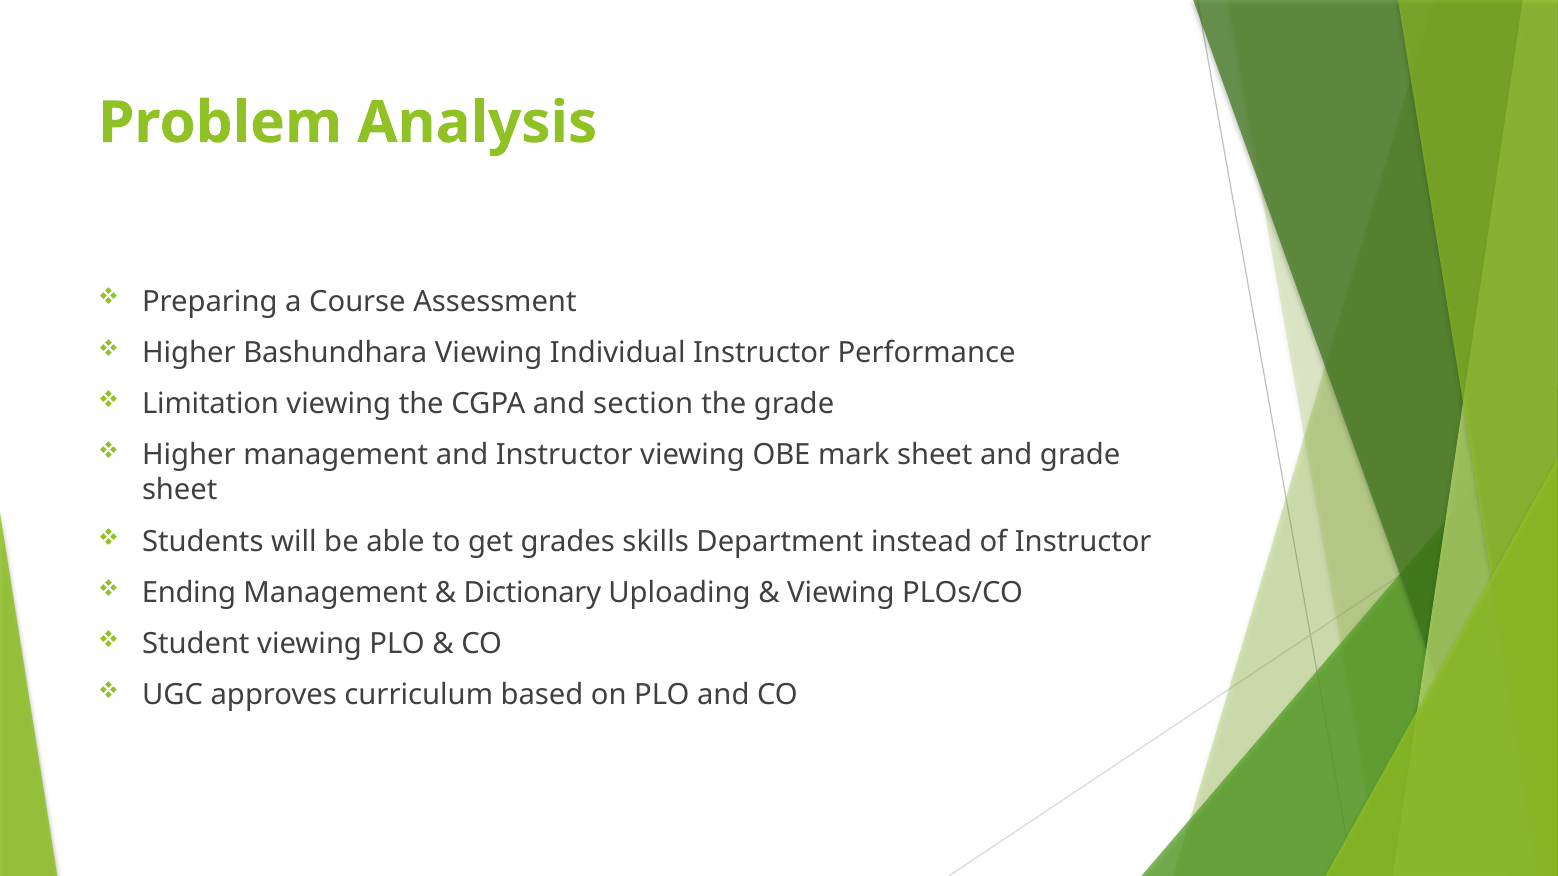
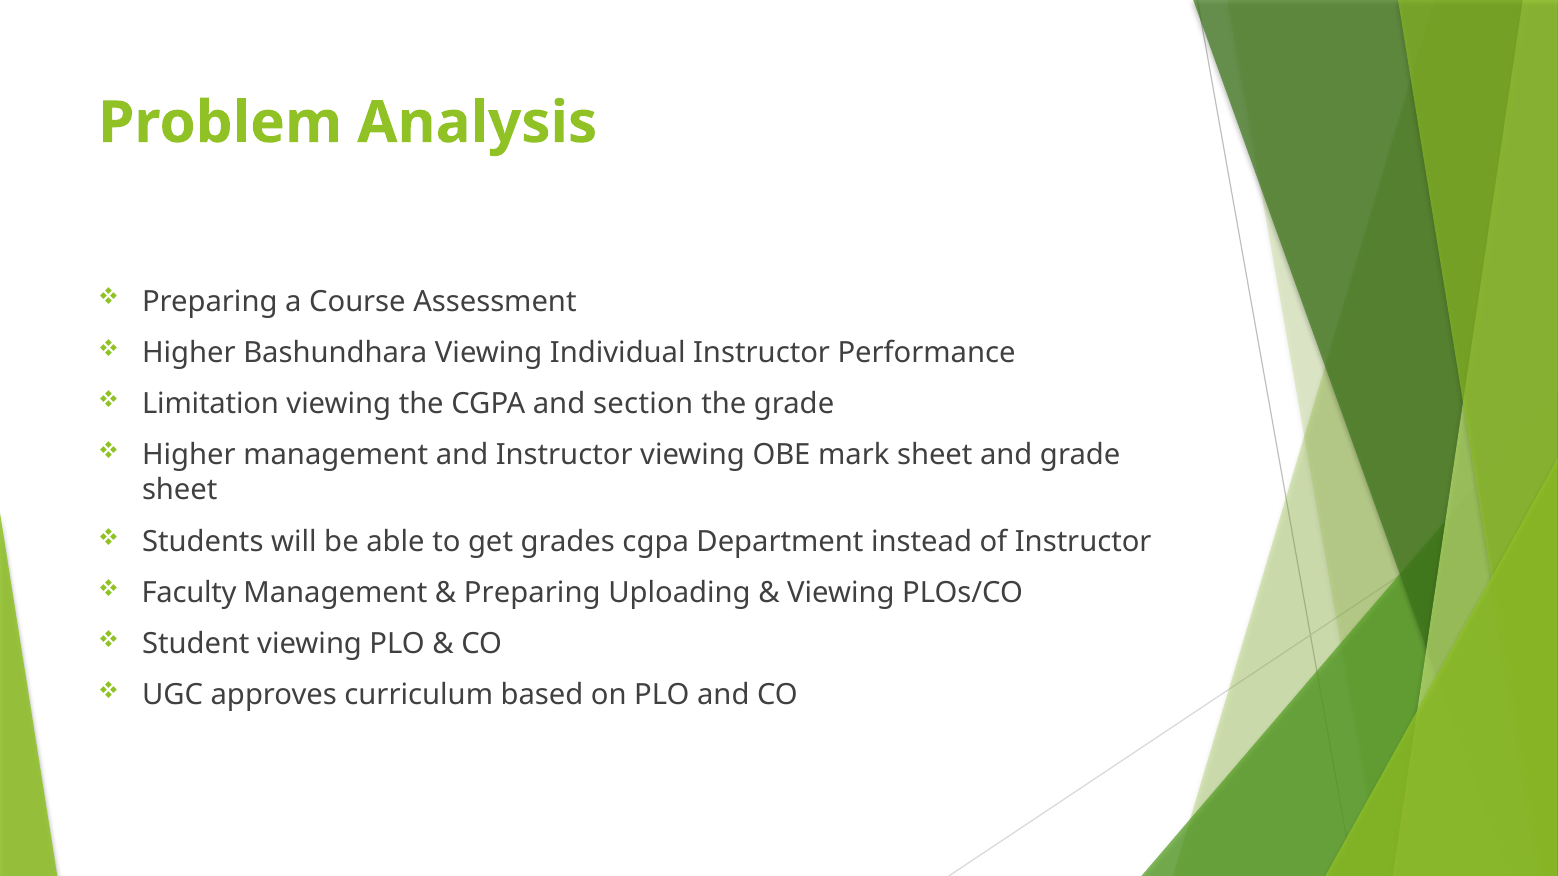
grades skills: skills -> cgpa (656, 542)
Ending: Ending -> Faculty (189, 593)
Dictionary: Dictionary -> Preparing (532, 593)
